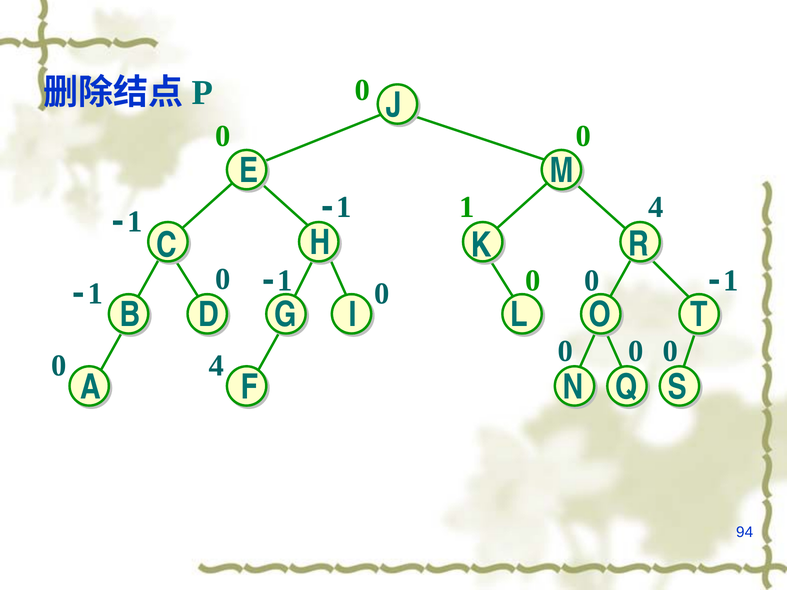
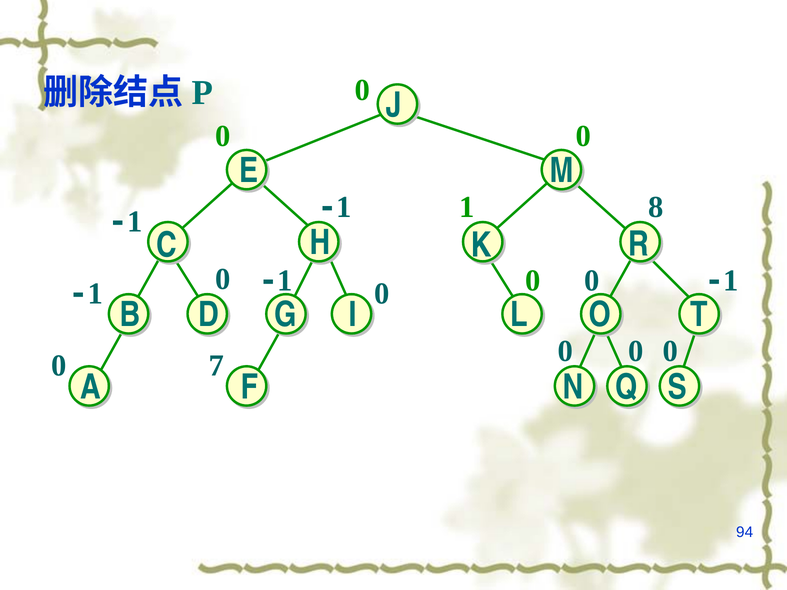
-1 4: 4 -> 8 (656, 207)
0 4: 4 -> 7 (216, 366)
